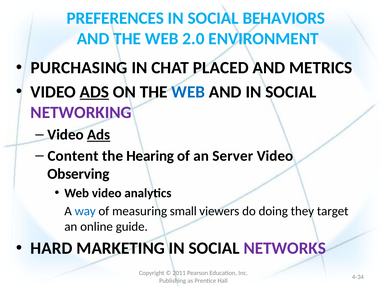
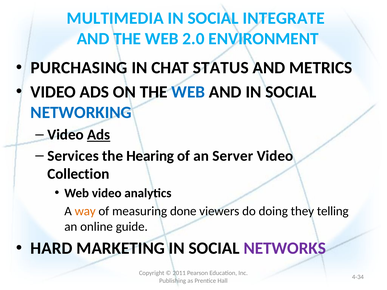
PREFERENCES: PREFERENCES -> MULTIMEDIA (115, 18)
BEHAVIORS: BEHAVIORS -> INTEGRATE (284, 18)
PLACED: PLACED -> STATUS (221, 68)
ADS underline: present -> none (94, 92)
NETWORKING colour: purple -> blue (81, 113)
Content: Content -> Services (73, 156)
Observing: Observing -> Collection (78, 174)
way colour: blue -> orange (85, 211)
small: small -> done (183, 211)
target: target -> telling (333, 211)
